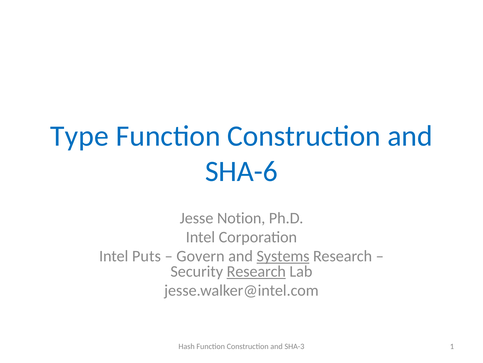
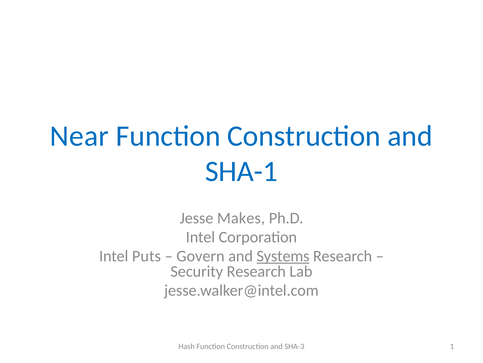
Type: Type -> Near (79, 136)
SHA-6: SHA-6 -> SHA-1 (241, 171)
Notion: Notion -> Makes (241, 218)
Research underline: present -> none (256, 271)
